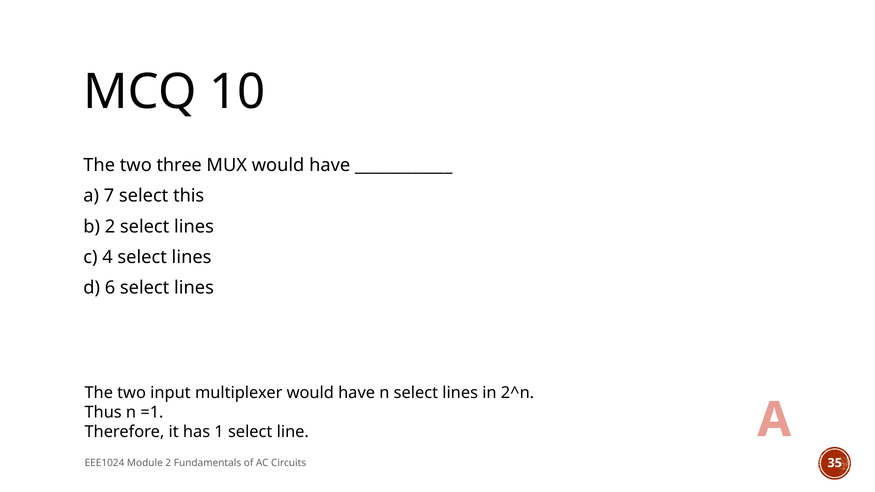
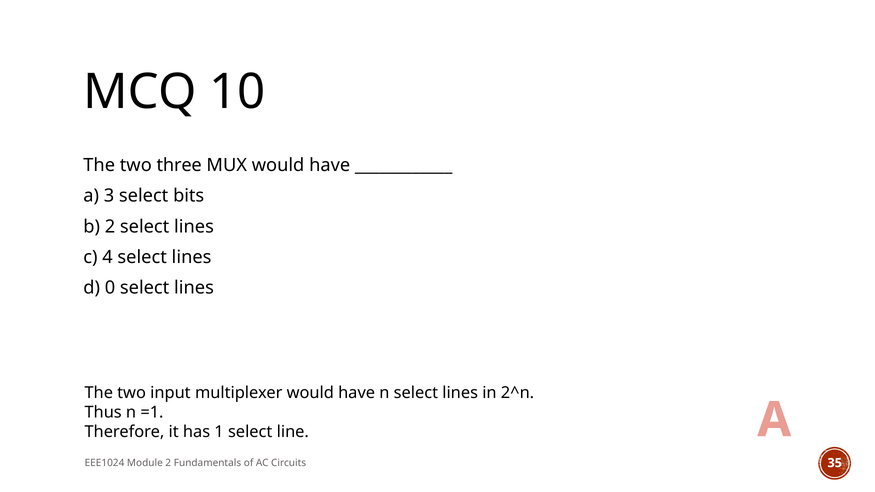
7: 7 -> 3 (109, 196)
this: this -> bits (189, 196)
6: 6 -> 0 (110, 288)
